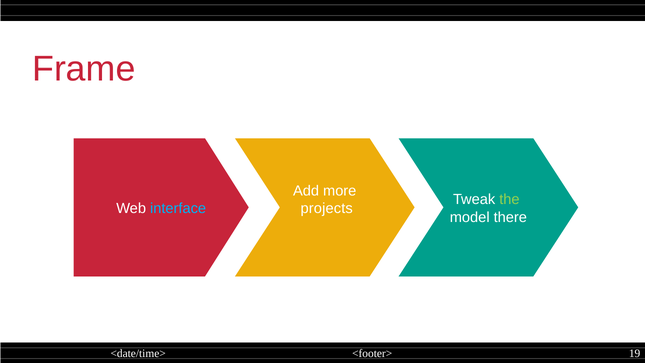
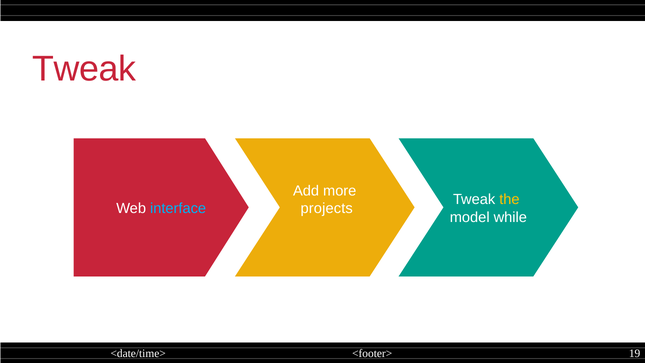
Frame: Frame -> Tweak (84, 69)
the colour: light green -> yellow (509, 200)
there: there -> while (510, 217)
